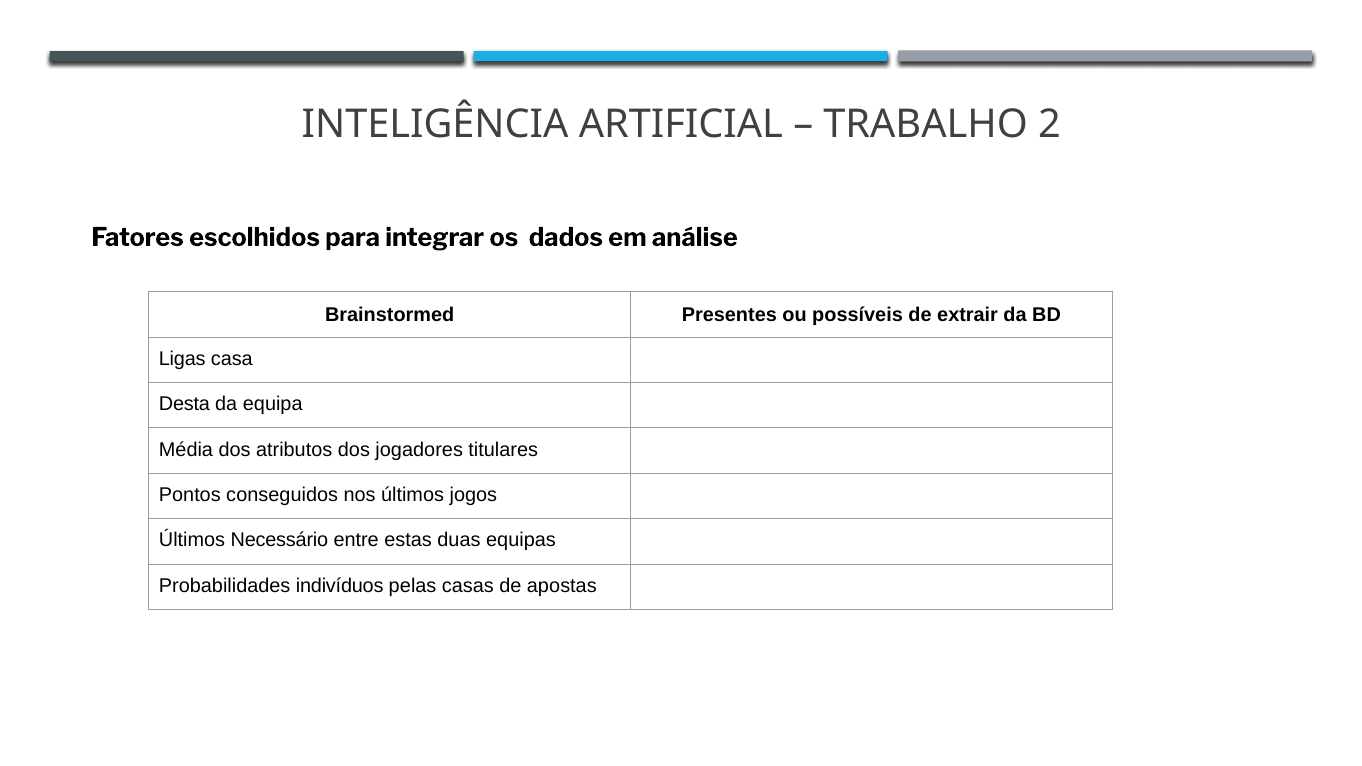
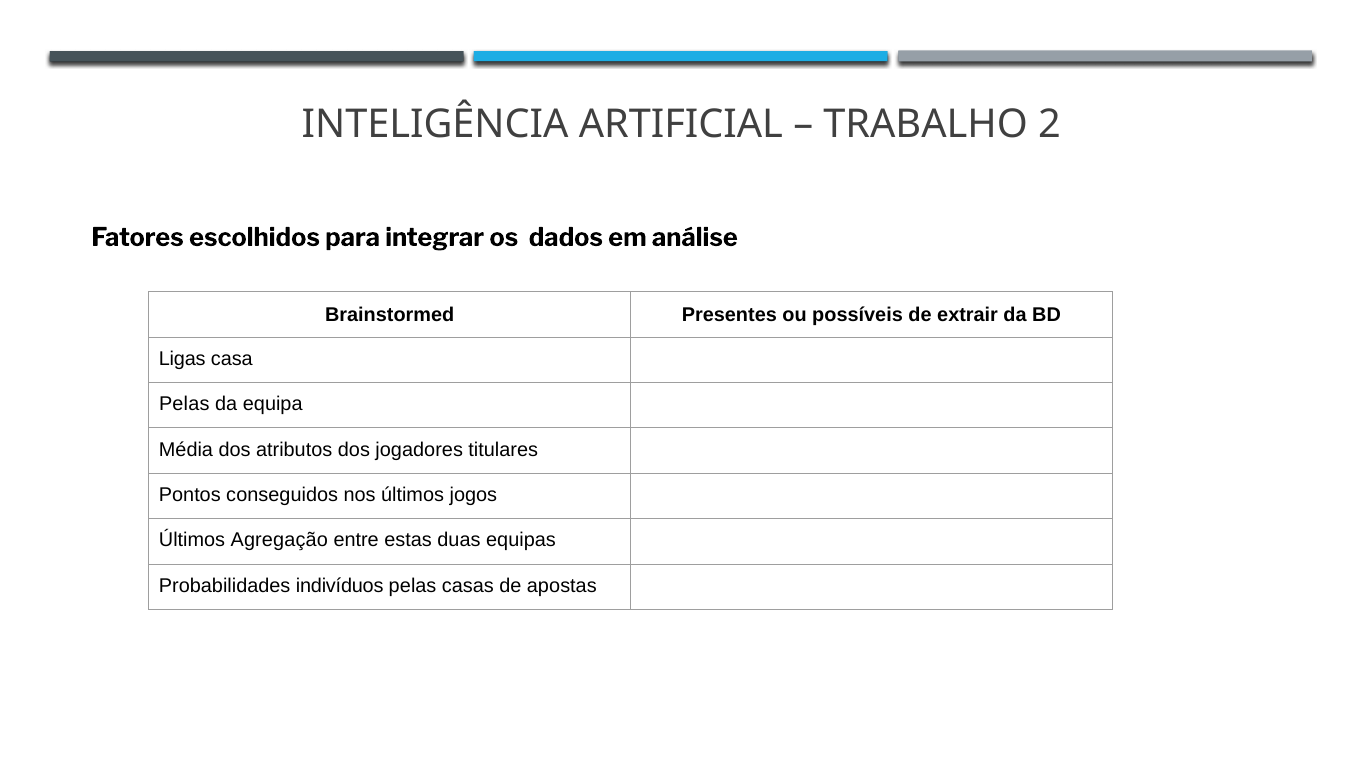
Desta: Desta -> Pelas (184, 404)
Necessário: Necessário -> Agregação (279, 540)
